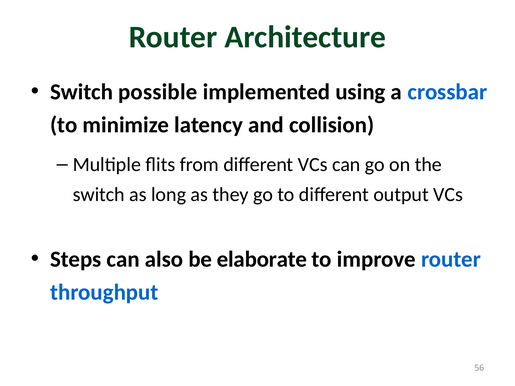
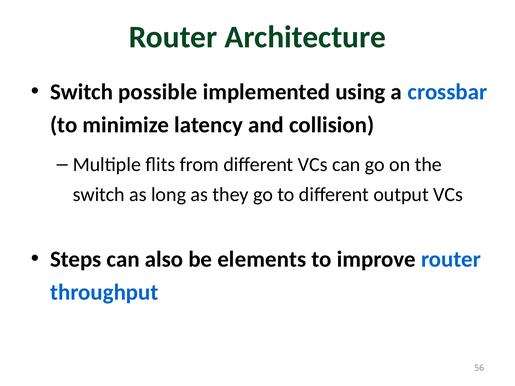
elaborate: elaborate -> elements (262, 259)
